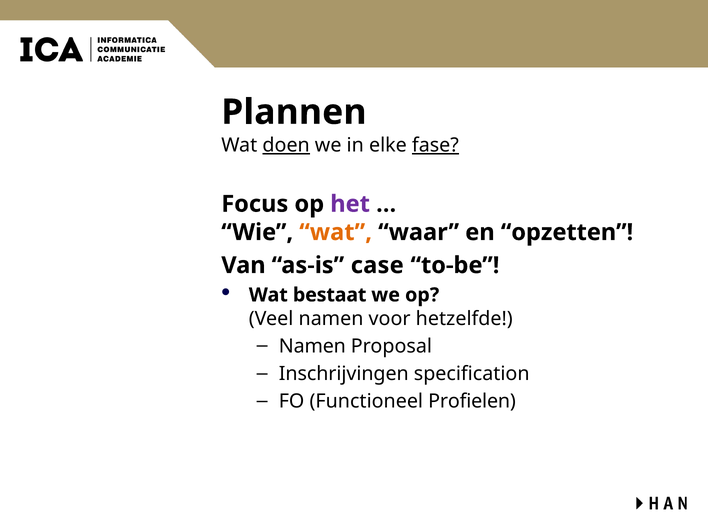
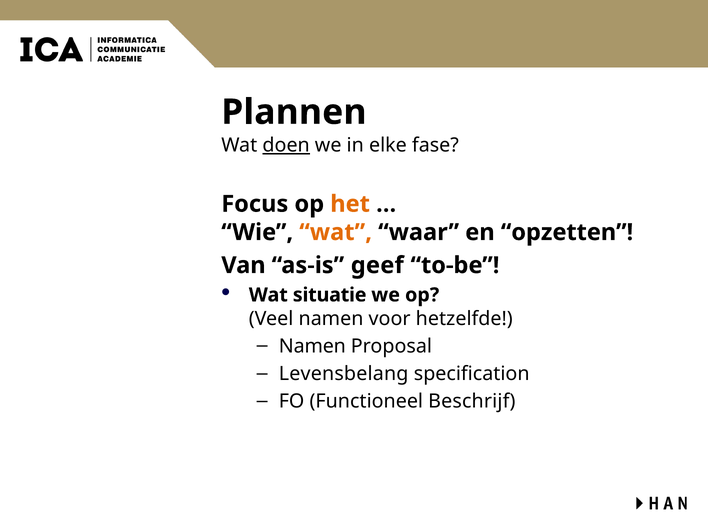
fase underline: present -> none (435, 145)
het colour: purple -> orange (350, 204)
case: case -> geef (377, 265)
bestaat: bestaat -> situatie (330, 295)
Inschrijvingen: Inschrijvingen -> Levensbelang (344, 374)
Profielen: Profielen -> Beschrijf (472, 401)
